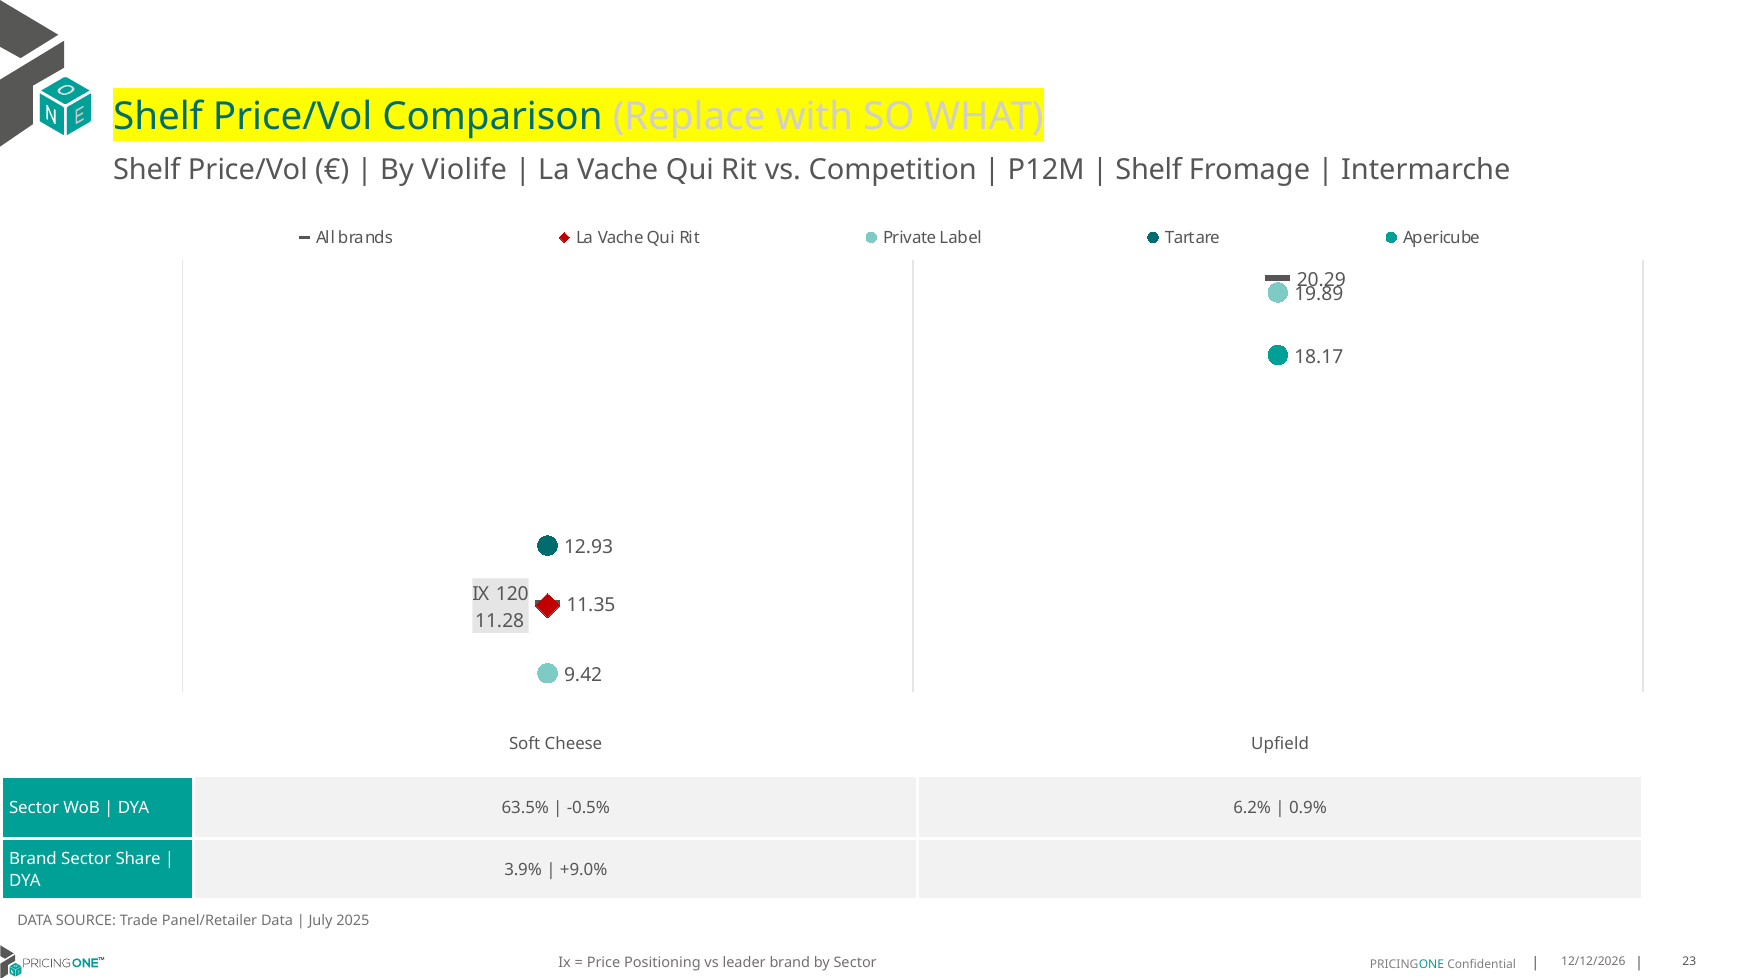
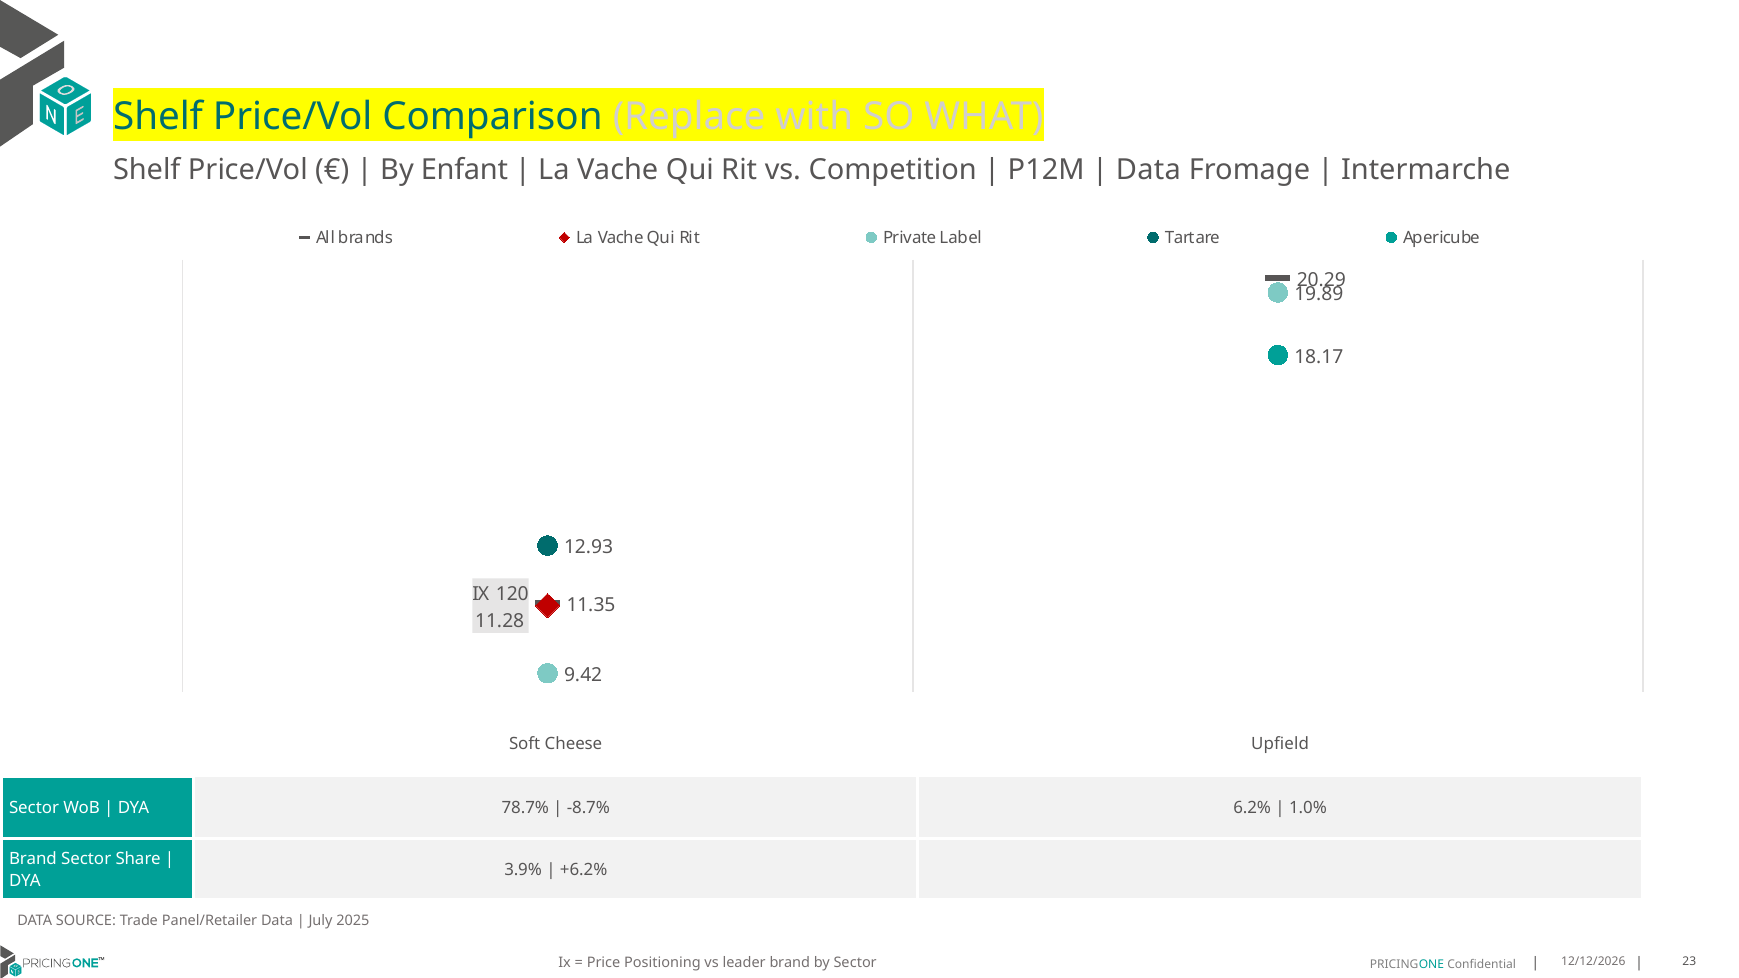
Violife: Violife -> Enfant (464, 170)
Shelf: Shelf -> Data (1148, 170)
63.5%: 63.5% -> 78.7% (525, 808)
-0.5%: -0.5% -> -8.7% (588, 808)
0.9%: 0.9% -> 1.0% (1308, 808)
+9.0%: +9.0% -> +6.2% (584, 870)
